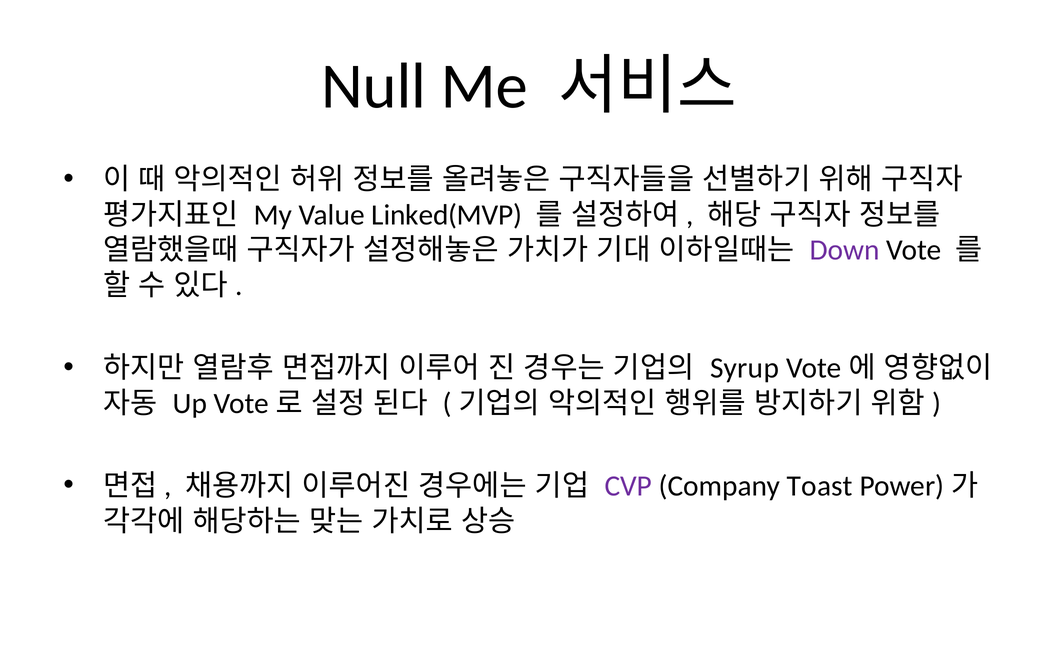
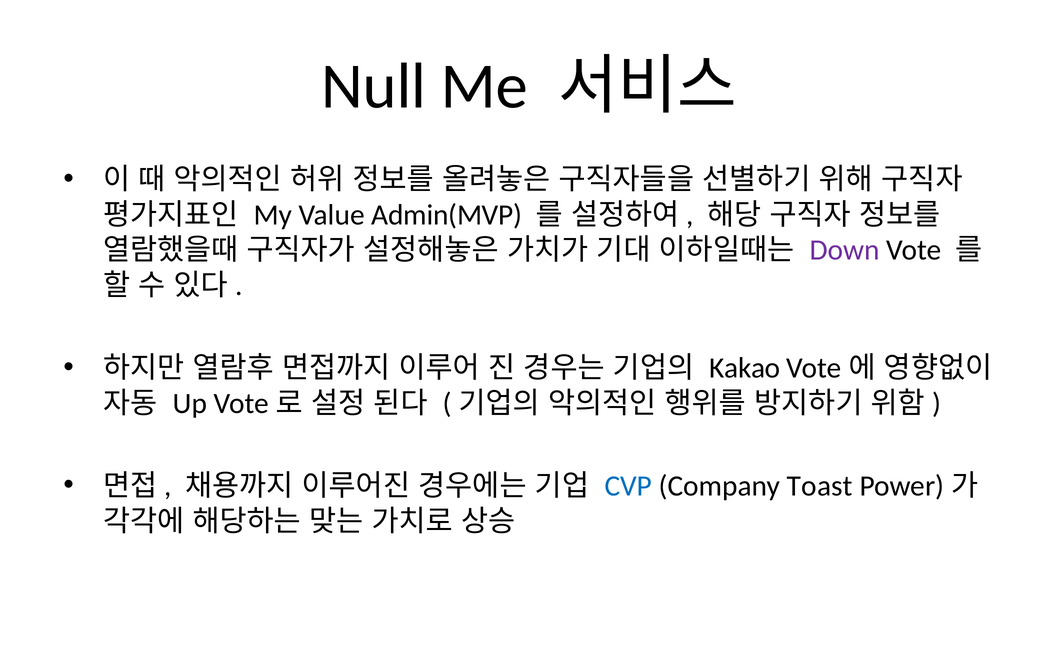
Linked(MVP: Linked(MVP -> Admin(MVP (447, 215)
Syrup: Syrup -> Kakao (745, 368)
CVP colour: purple -> blue (628, 485)
